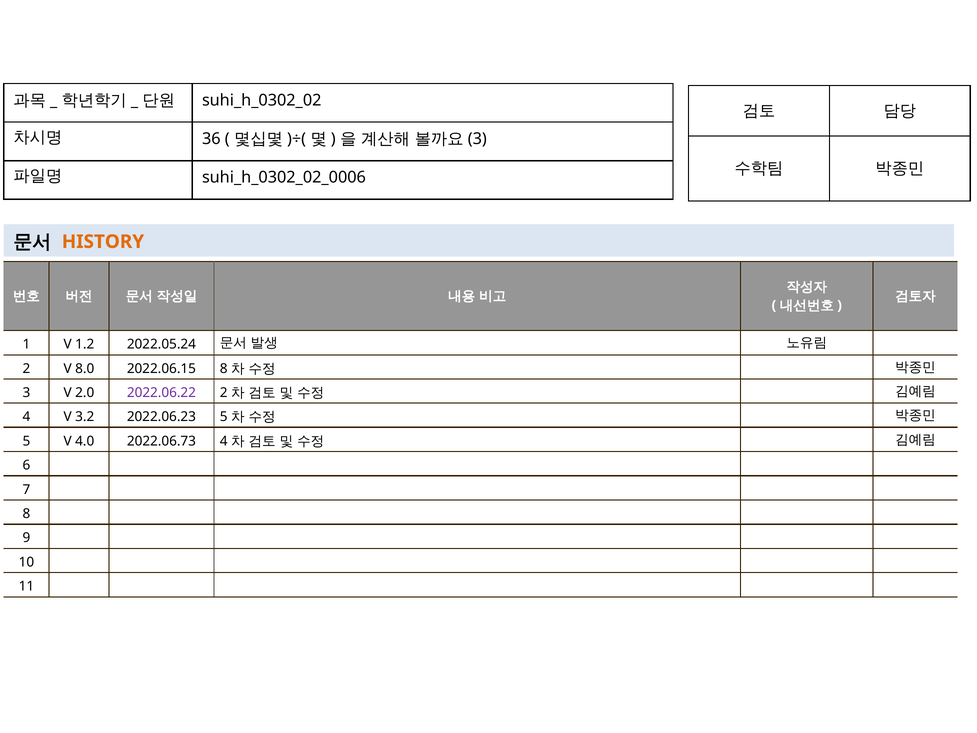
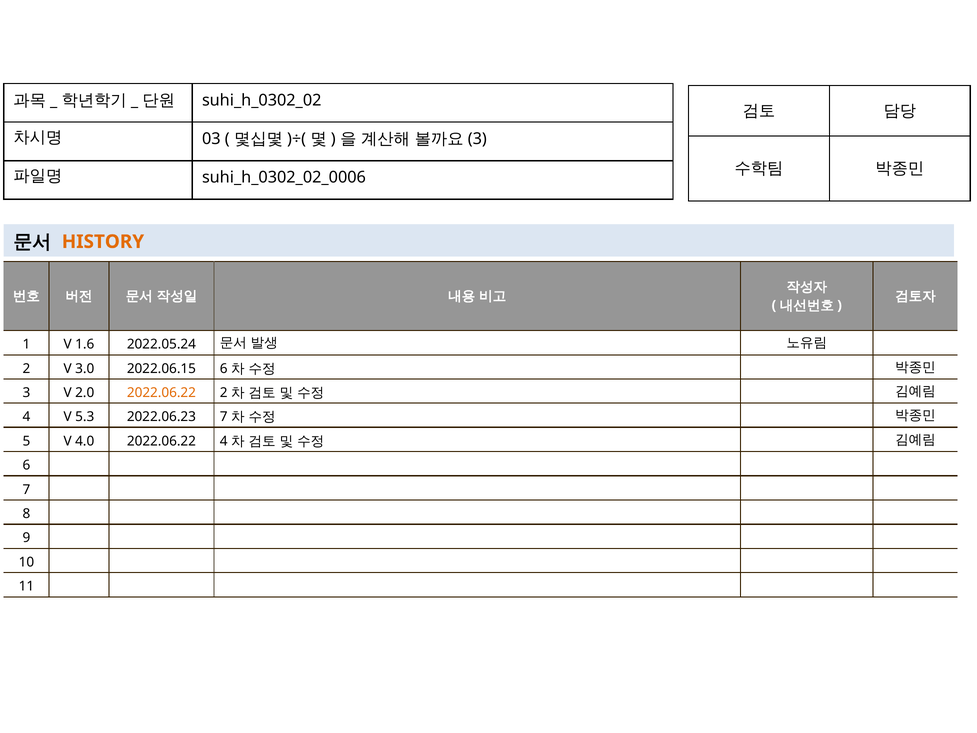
36: 36 -> 03 (211, 139)
1.2: 1.2 -> 1.6 (85, 344)
8.0: 8.0 -> 3.0 (85, 369)
2022.06.15 8: 8 -> 6 (224, 369)
2022.06.22 colour: purple -> orange (161, 393)
3.2: 3.2 -> 5.3 (85, 417)
2022.06.23 5: 5 -> 7 (224, 417)
4.0 2022.06.73: 2022.06.73 -> 2022.06.22 (161, 441)
